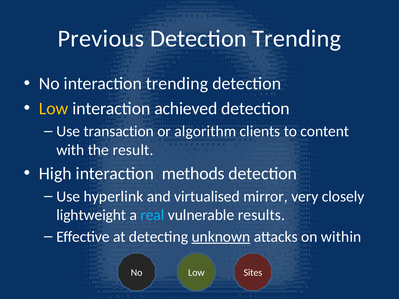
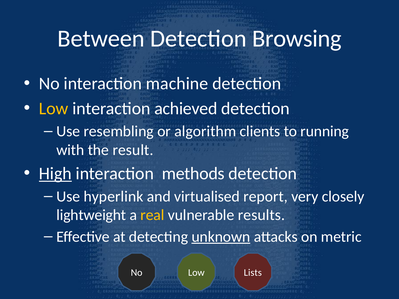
Previous: Previous -> Between (101, 39)
Detection Trending: Trending -> Browsing (297, 39)
interaction trending: trending -> machine (177, 84)
transaction: transaction -> resembling (119, 131)
content: content -> running (325, 131)
High underline: none -> present (55, 174)
mirror: mirror -> report (265, 197)
real colour: light blue -> yellow (152, 215)
within: within -> metric (341, 237)
Sites: Sites -> Lists (253, 273)
